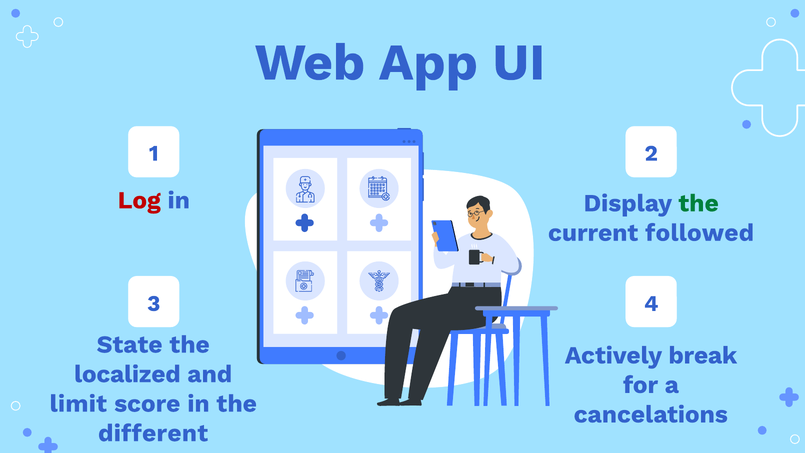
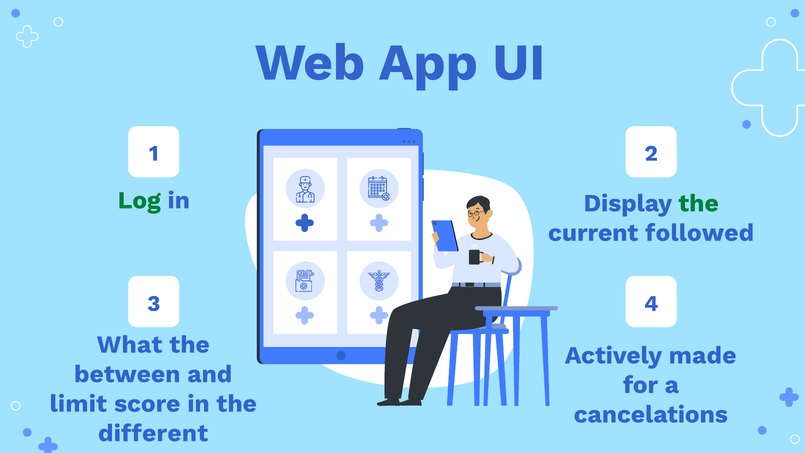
Log colour: red -> green (139, 200)
State: State -> What (129, 344)
break: break -> made (703, 355)
localized: localized -> between (127, 374)
